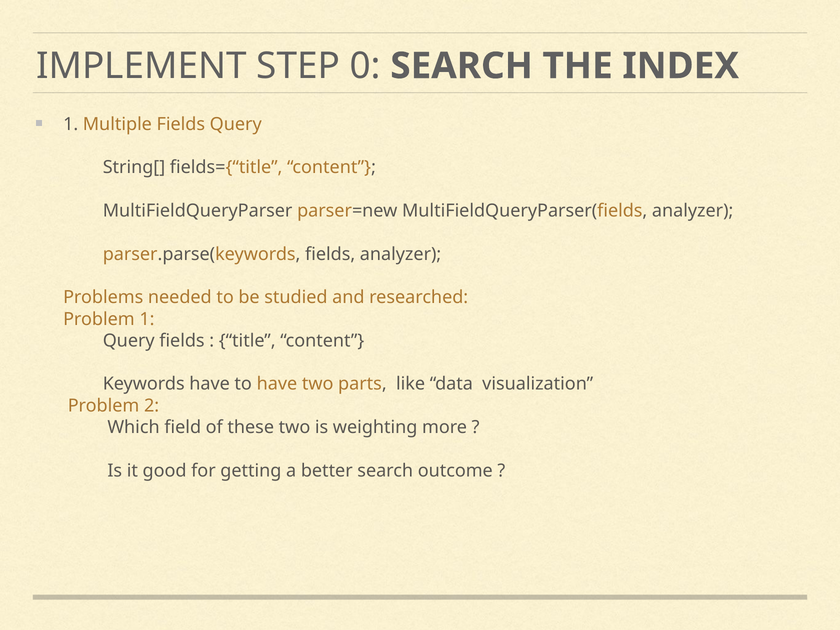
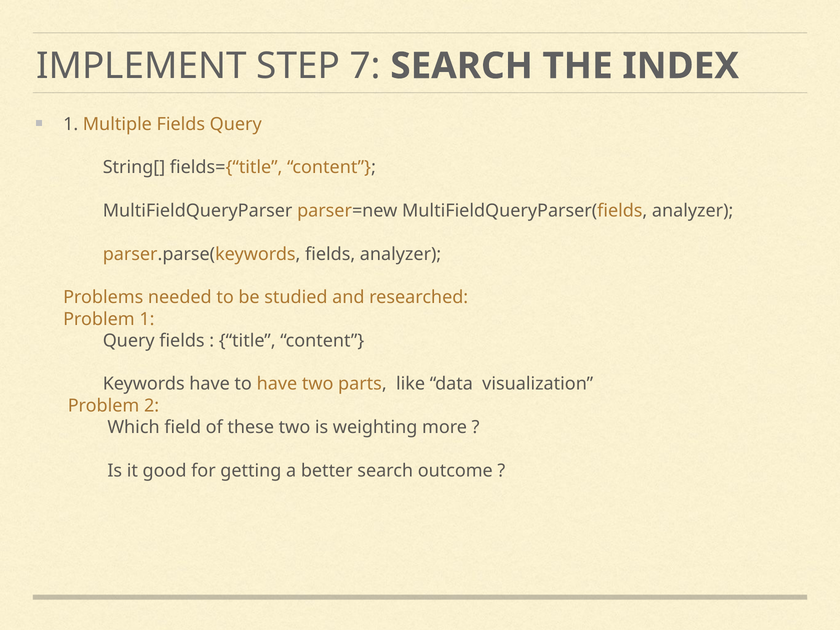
0: 0 -> 7 (365, 66)
